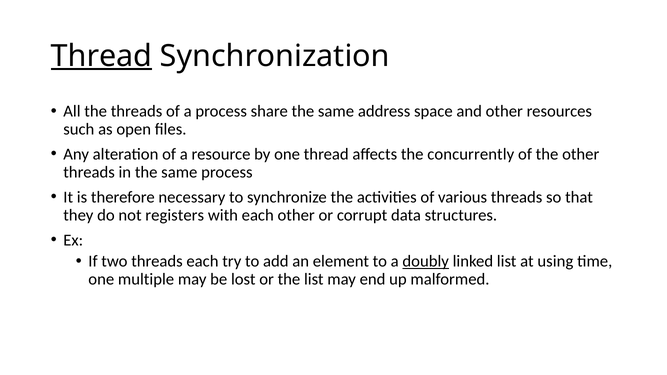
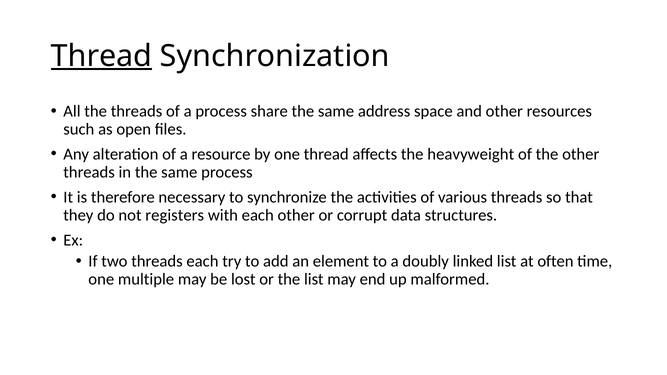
concurrently: concurrently -> heavyweight (471, 154)
doubly underline: present -> none (426, 262)
using: using -> often (555, 262)
